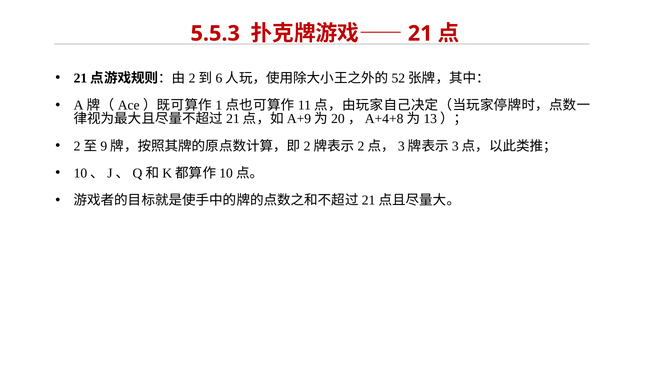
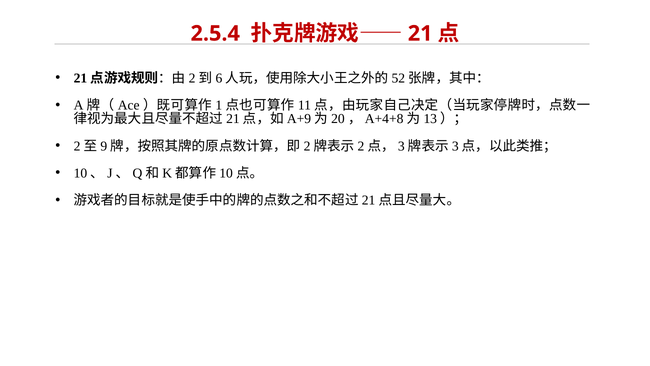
5.5.3: 5.5.3 -> 2.5.4 (215, 33)
